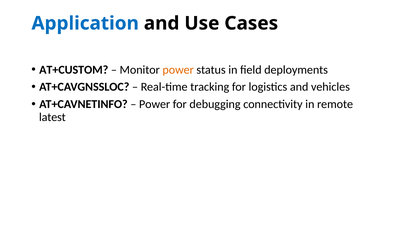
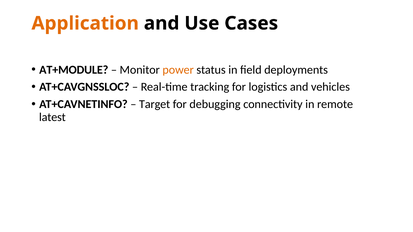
Application colour: blue -> orange (85, 23)
AT+CUSTOM: AT+CUSTOM -> AT+MODULE (74, 70)
Power: Power -> Target (155, 104)
